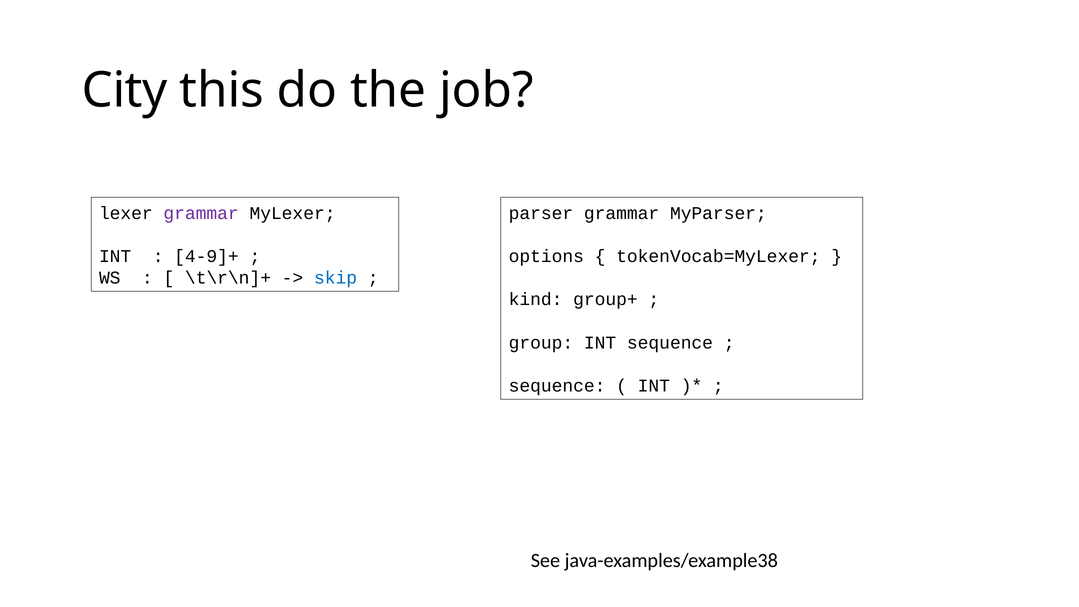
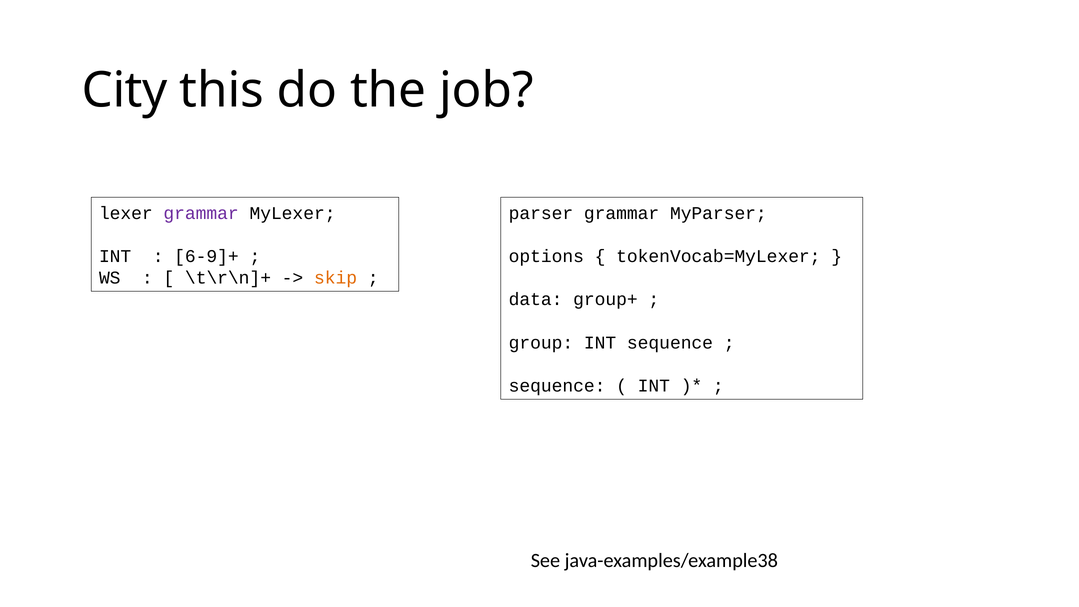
4-9]+: 4-9]+ -> 6-9]+ (206, 256)
skip colour: blue -> orange (336, 278)
kind: kind -> data (536, 300)
